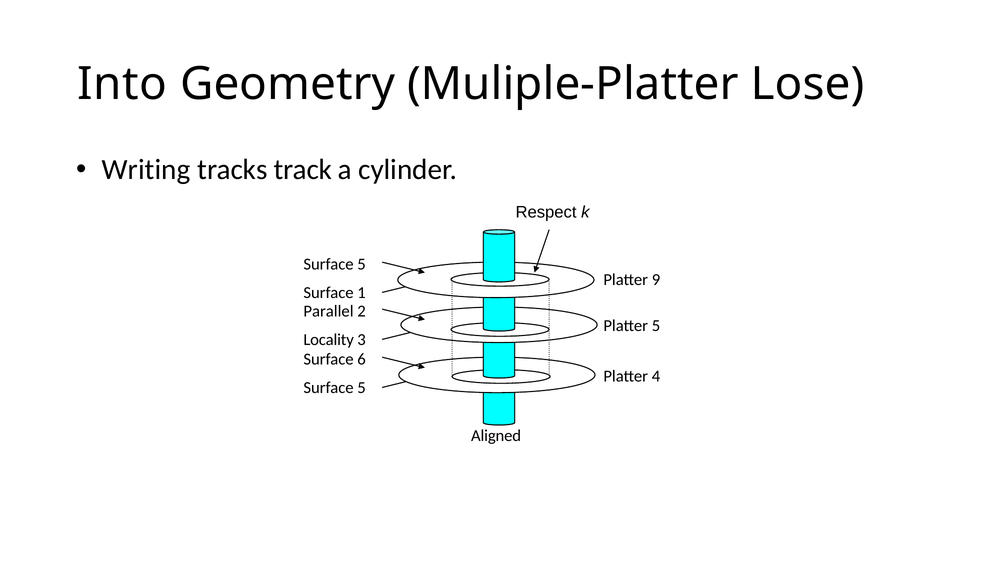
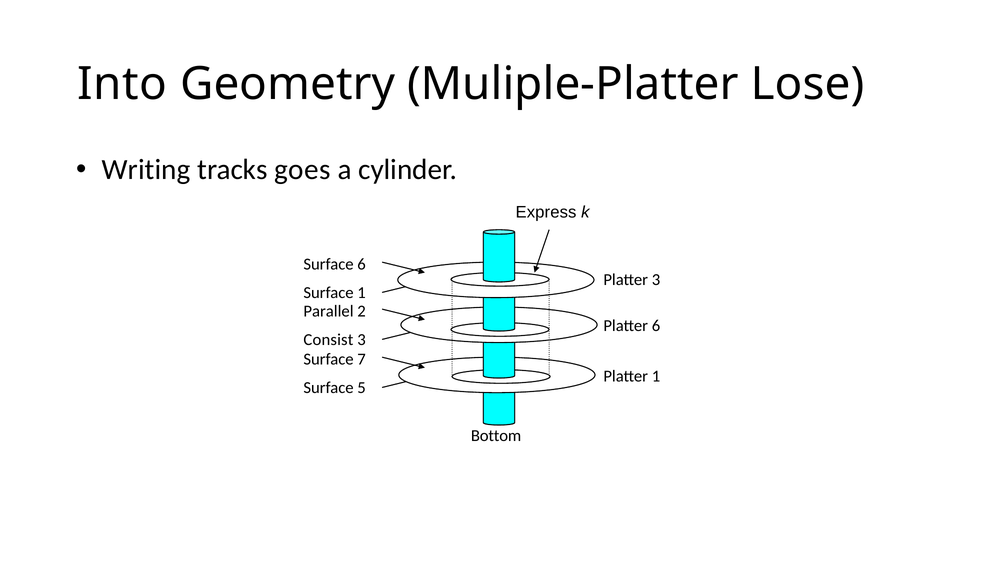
track: track -> goes (302, 169)
Respect: Respect -> Express (546, 212)
5: 5 -> 6 (362, 264)
Platter 9: 9 -> 3 (656, 280)
Platter 5: 5 -> 6 (656, 326)
Locality: Locality -> Consist (328, 339)
6: 6 -> 7 (362, 359)
Platter 4: 4 -> 1 (656, 376)
Aligned: Aligned -> Bottom (496, 435)
